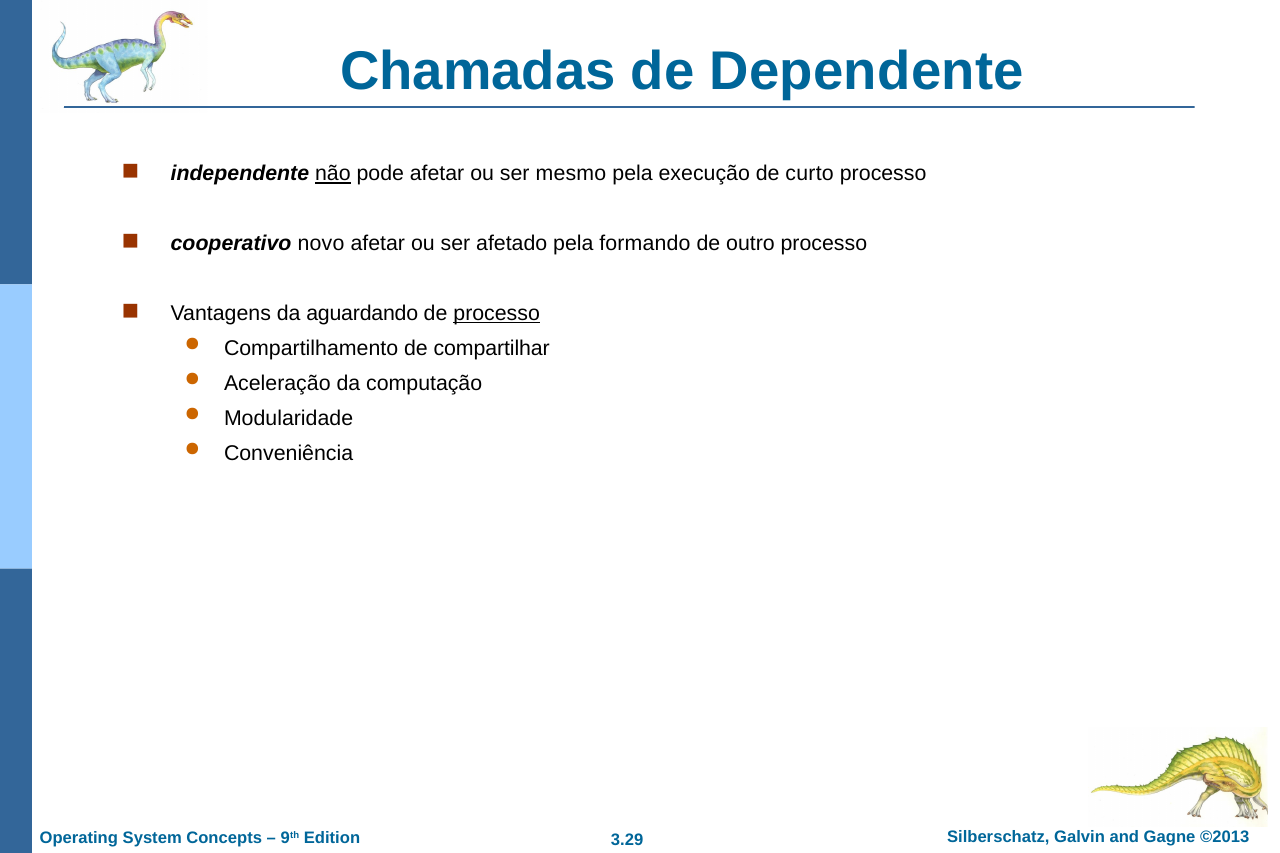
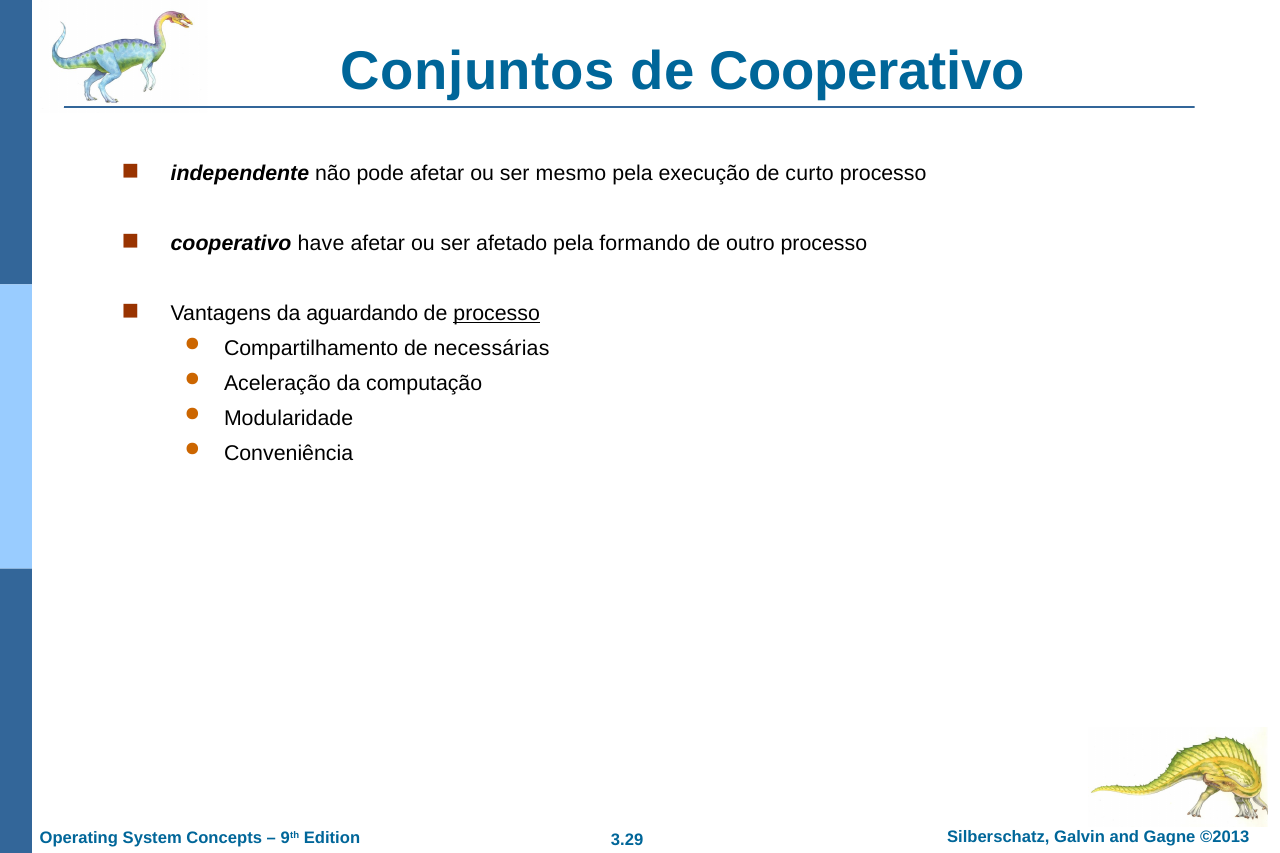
Chamadas: Chamadas -> Conjuntos (478, 71)
de Dependente: Dependente -> Cooperativo (867, 71)
não underline: present -> none (333, 174)
novo: novo -> have (321, 244)
compartilhar: compartilhar -> necessárias (492, 349)
